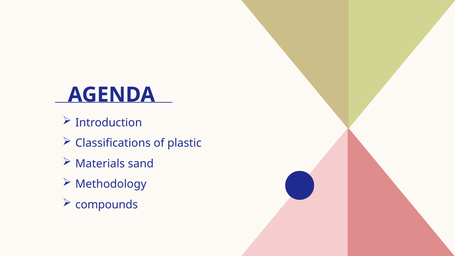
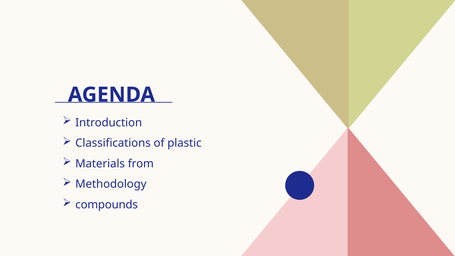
sand: sand -> from (141, 164)
